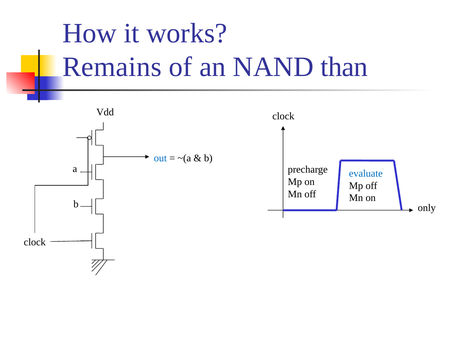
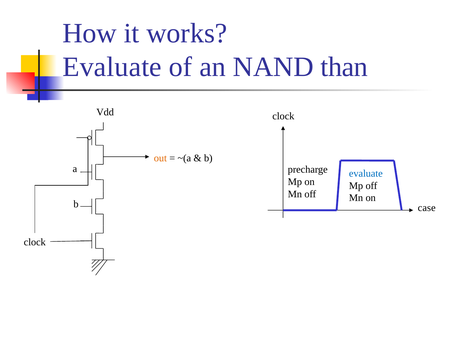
Remains: Remains -> Evaluate (112, 67)
out colour: blue -> orange (160, 158)
only: only -> case (427, 208)
